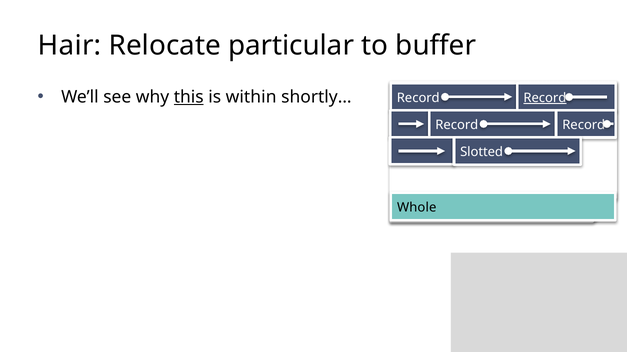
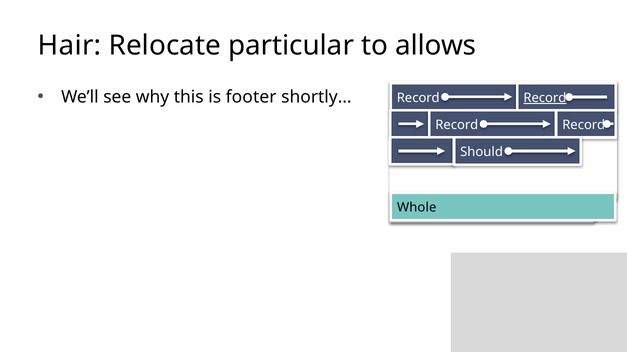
buffer: buffer -> allows (436, 45)
this underline: present -> none (189, 97)
within: within -> footer (251, 97)
Slotted: Slotted -> Should (482, 152)
